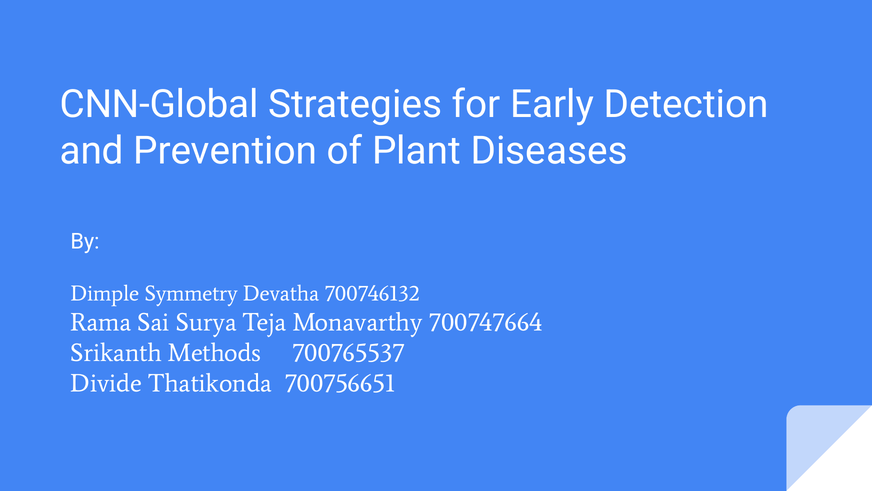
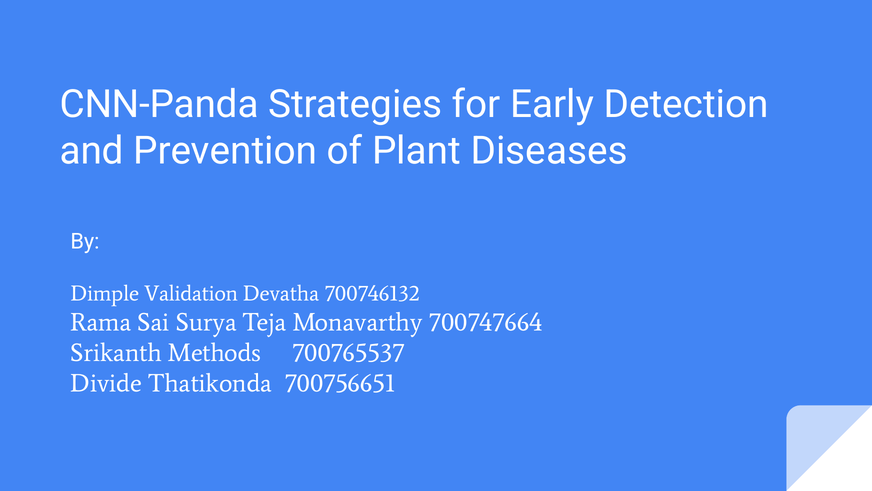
CNN-Global: CNN-Global -> CNN-Panda (159, 104)
Symmetry: Symmetry -> Validation (191, 294)
